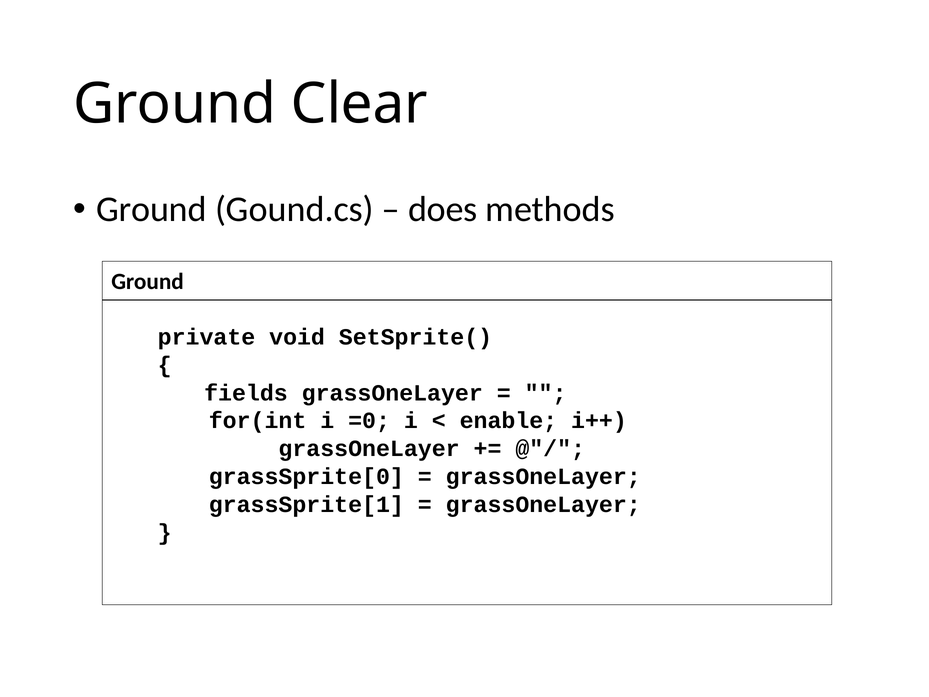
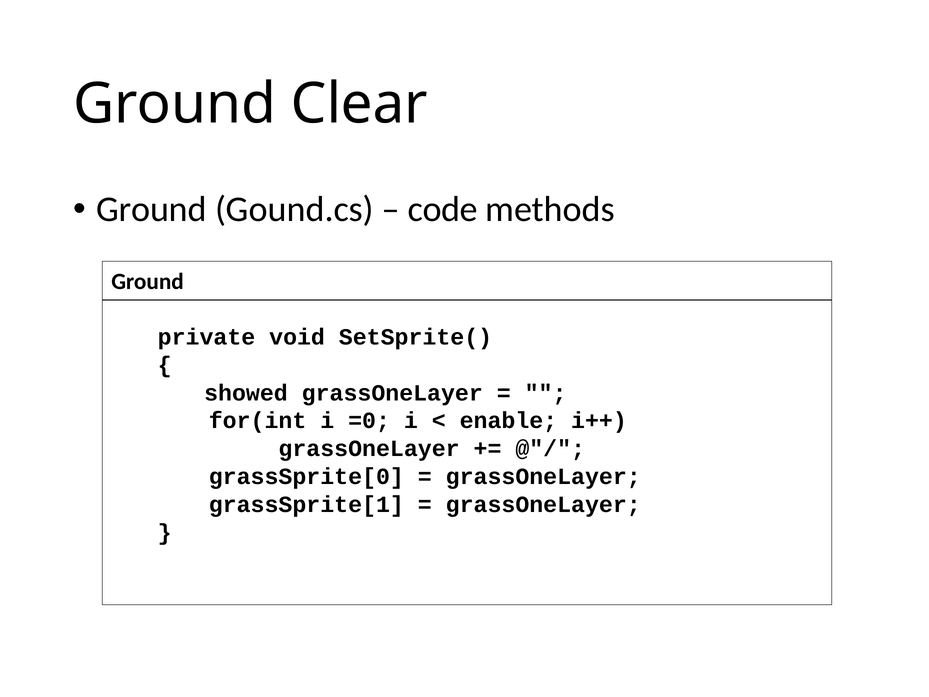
does: does -> code (443, 209)
fields: fields -> showed (246, 393)
